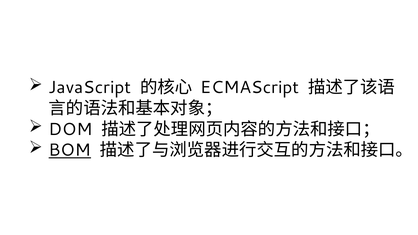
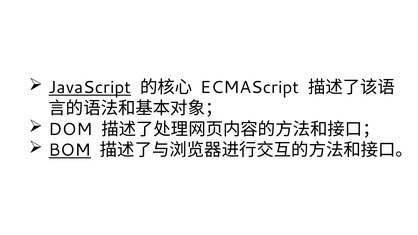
JavaScript underline: none -> present (90, 88)
